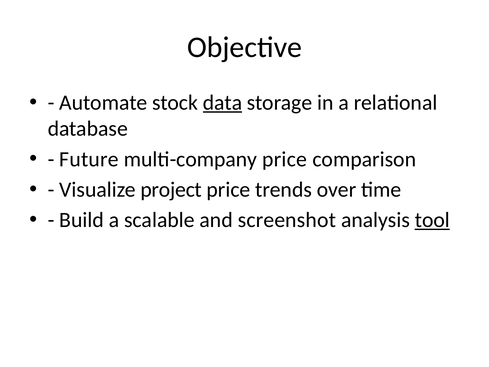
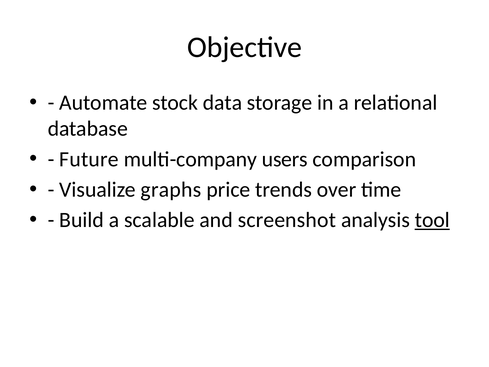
data underline: present -> none (223, 103)
multi-company price: price -> users (285, 159)
project: project -> graphs (171, 190)
